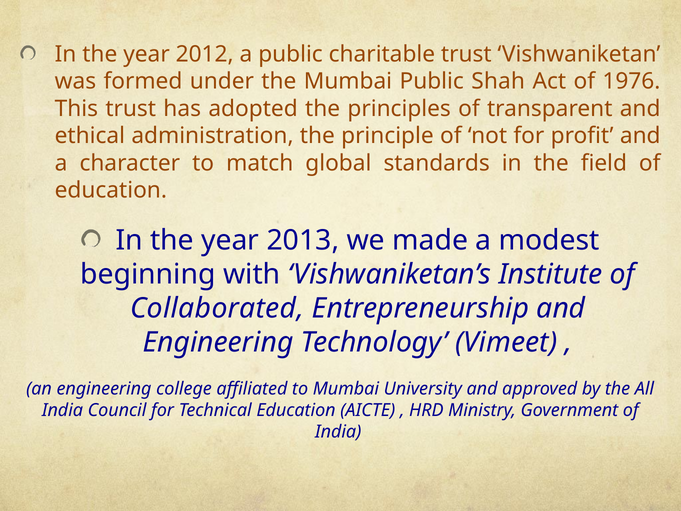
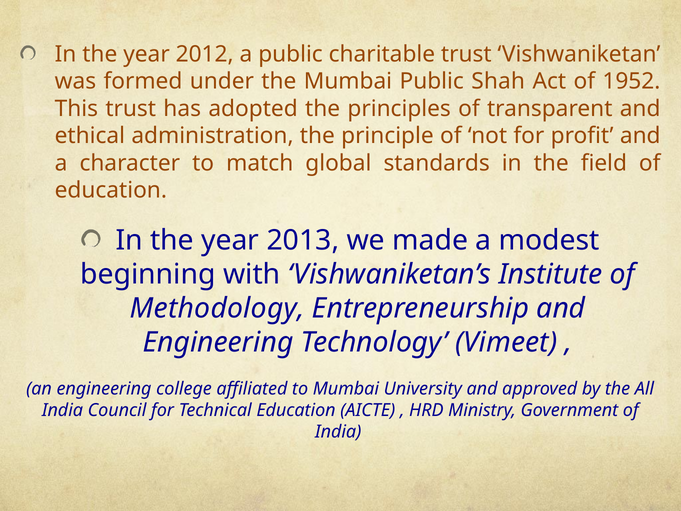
1976: 1976 -> 1952 (631, 81)
Collaborated: Collaborated -> Methodology (217, 308)
